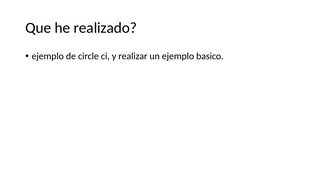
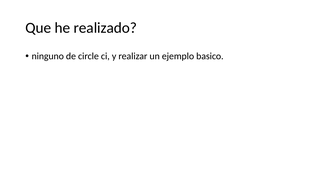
ejemplo: ejemplo -> ninguno (48, 56)
